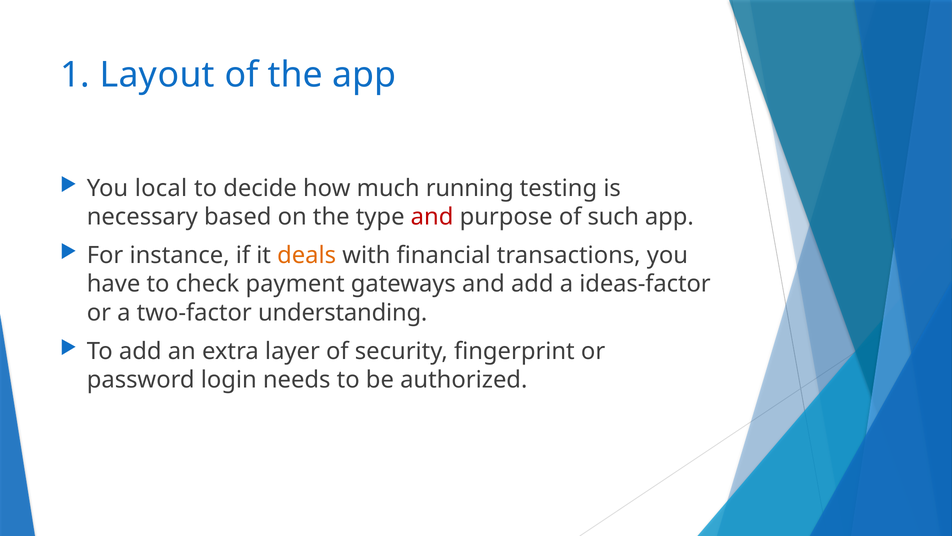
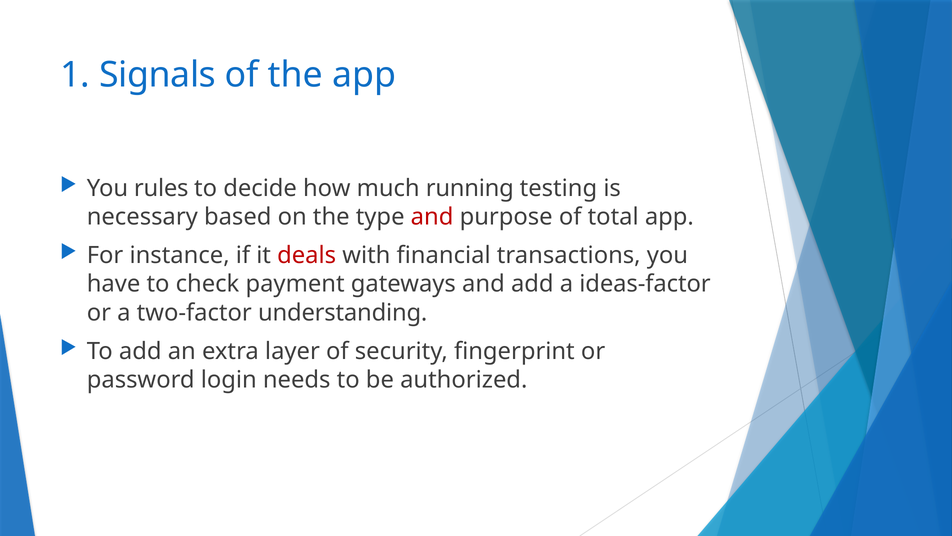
Layout: Layout -> Signals (158, 75)
local: local -> rules (161, 188)
such: such -> total (613, 217)
deals colour: orange -> red (307, 255)
